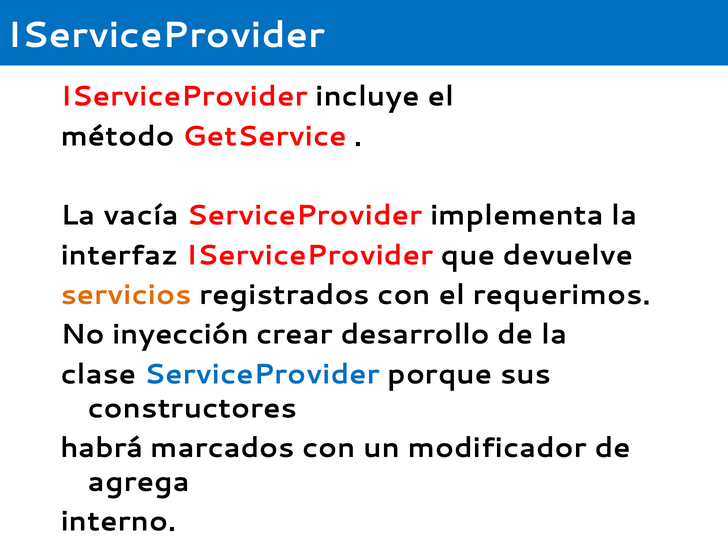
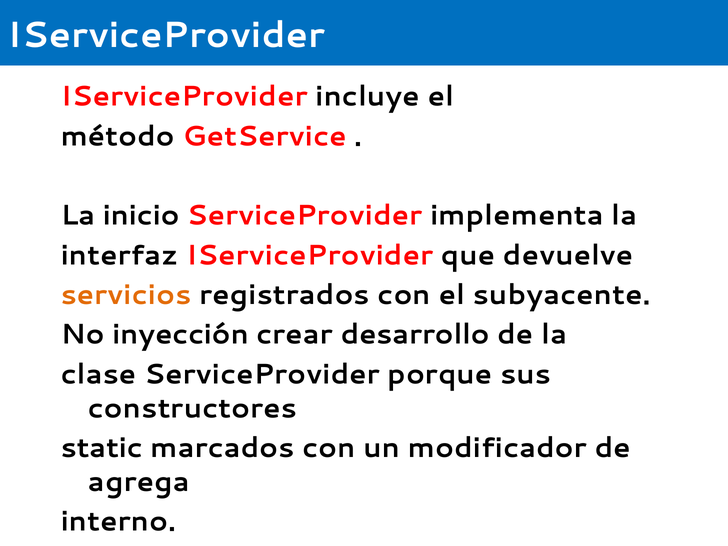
vacía: vacía -> inicio (141, 216)
requerimos: requerimos -> subyacente (562, 295)
ServiceProvider colour: blue -> black (262, 374)
habrá: habrá -> static (102, 448)
